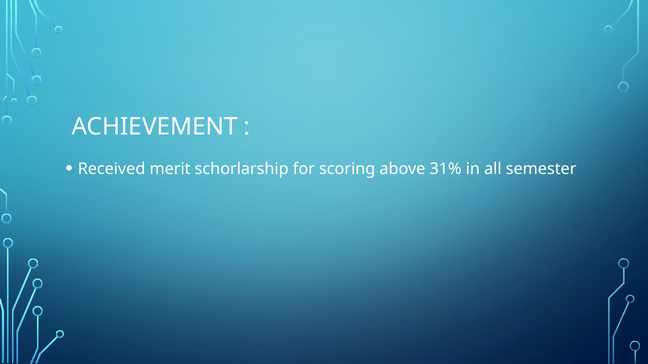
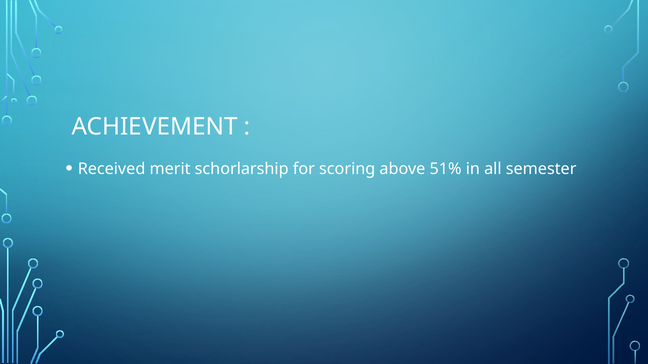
31%: 31% -> 51% (446, 169)
